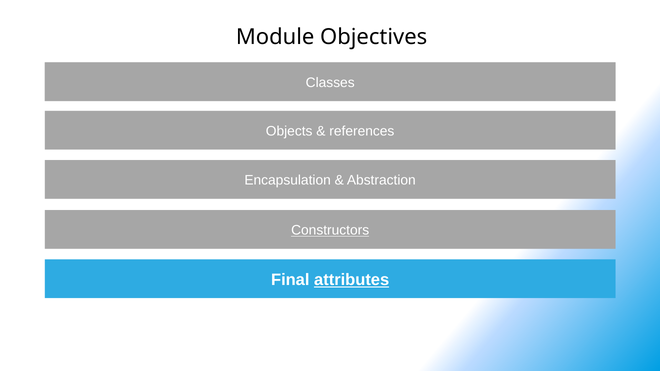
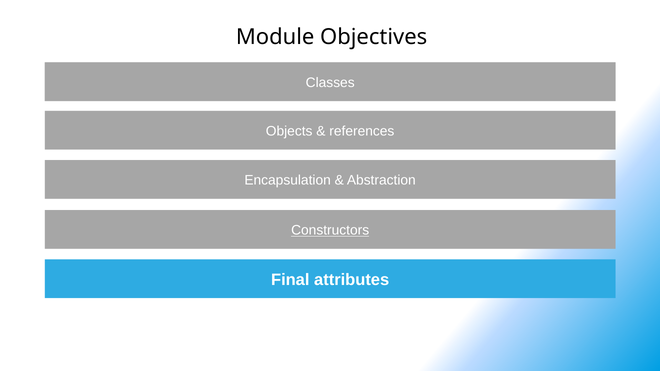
attributes underline: present -> none (352, 280)
